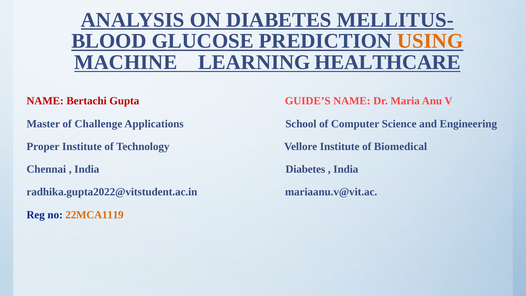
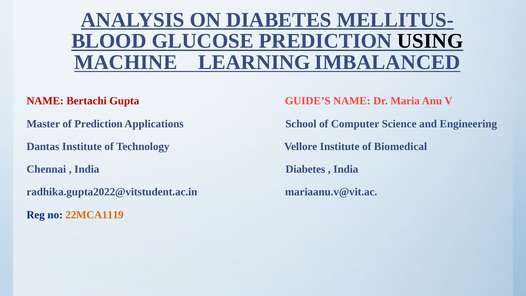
USING colour: orange -> black (430, 41)
HEALTHCARE: HEALTHCARE -> IMBALANCED (387, 62)
of Challenge: Challenge -> Prediction (99, 124)
Proper: Proper -> Dantas (43, 146)
